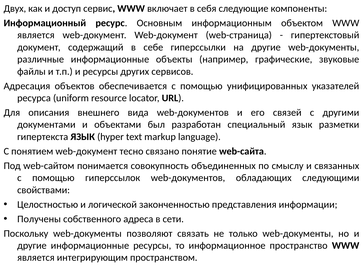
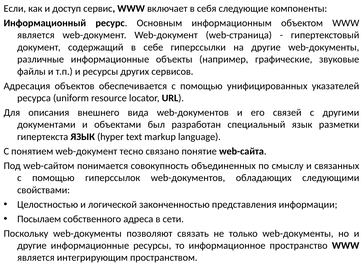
Двух: Двух -> Если (15, 9)
Получены: Получены -> Посылаем (39, 219)
